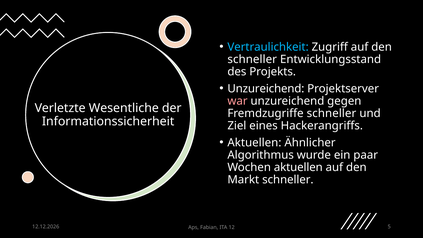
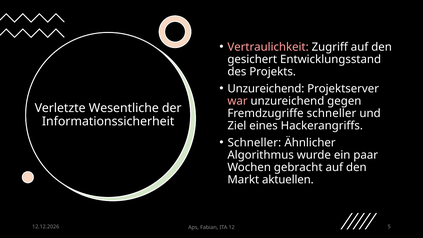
Vertraulichkeit colour: light blue -> pink (268, 47)
schneller: schneller -> gesichert (252, 59)
Aktuellen: Aktuellen -> Schneller (254, 143)
Wochen aktuellen: aktuellen -> gebracht (298, 167)
Markt schneller: schneller -> aktuellen (288, 180)
